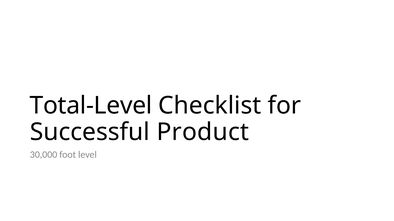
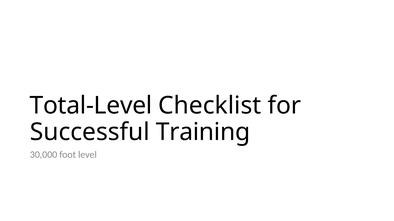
Product: Product -> Training (203, 133)
